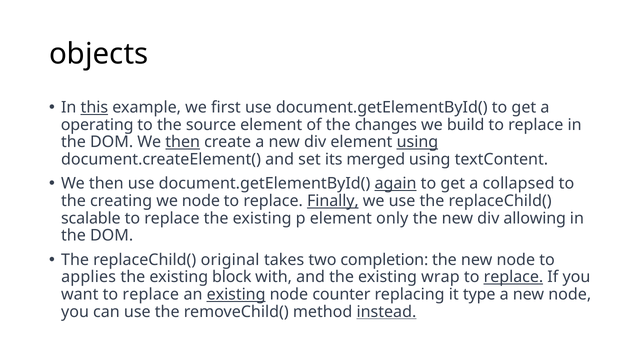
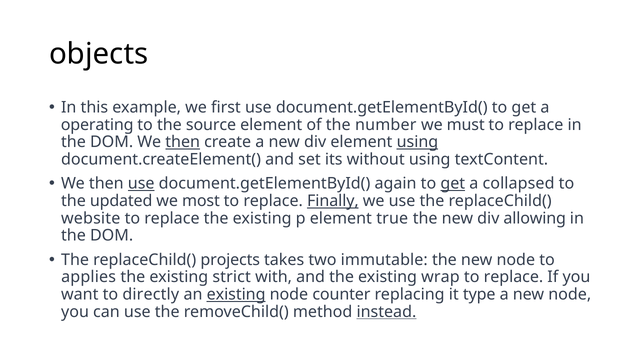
this underline: present -> none (94, 107)
changes: changes -> number (386, 125)
build: build -> must (466, 125)
merged: merged -> without (376, 159)
use underline: none -> present (141, 183)
again underline: present -> none (396, 183)
get underline: none -> present (453, 183)
creating: creating -> updated (121, 201)
we node: node -> most (201, 201)
scalable: scalable -> website (91, 218)
only: only -> true (392, 218)
original: original -> projects (230, 260)
completion: completion -> immutable (384, 260)
block: block -> strict (232, 277)
replace underline: present -> none (513, 277)
want to replace: replace -> directly (151, 294)
